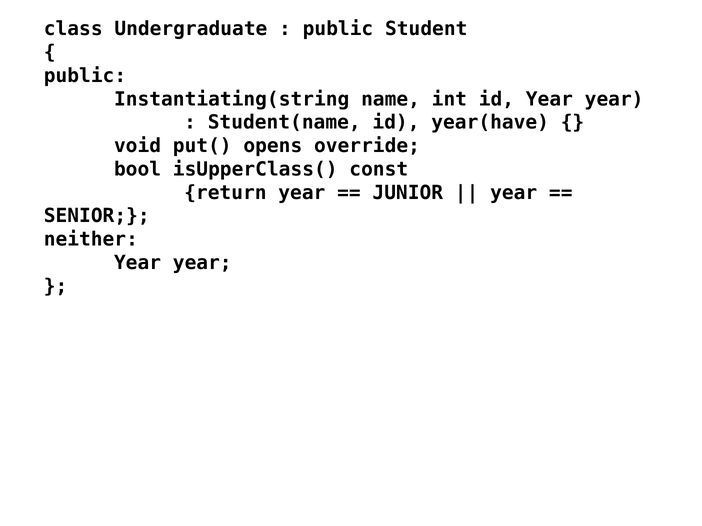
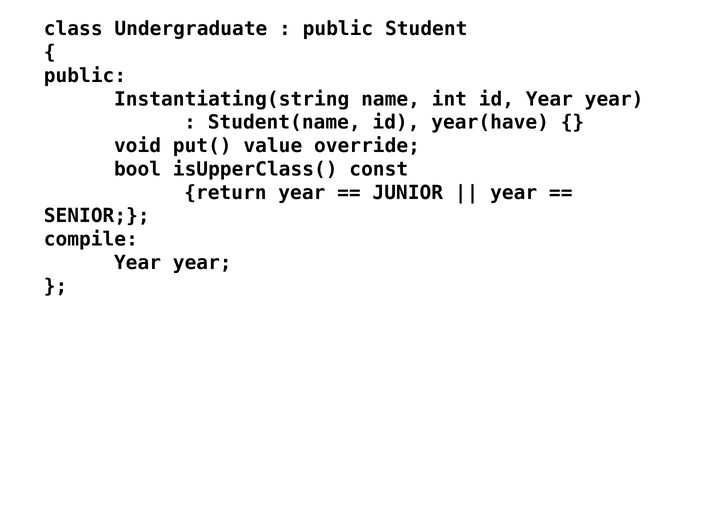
opens: opens -> value (273, 146)
neither: neither -> compile (91, 240)
